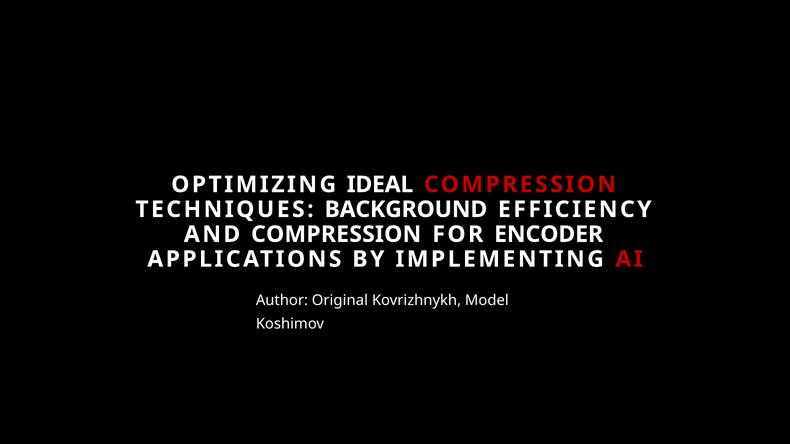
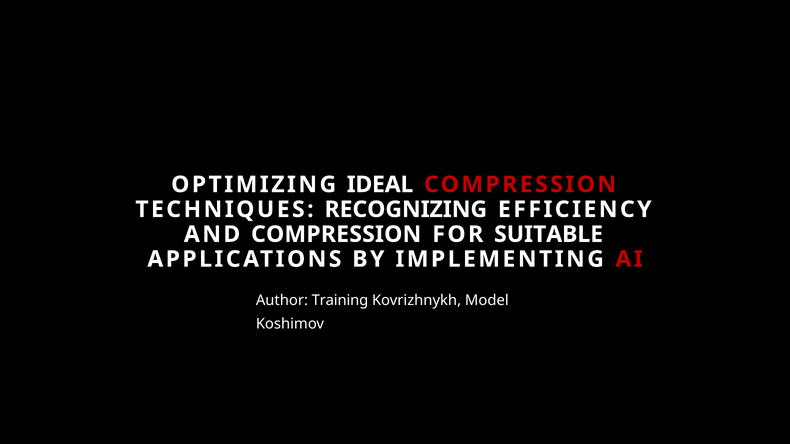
BACKGROUND: BACKGROUND -> RECOGNIZING (406, 210)
ENCODER: ENCODER -> SUITABLE (549, 234)
Original: Original -> Training (340, 301)
